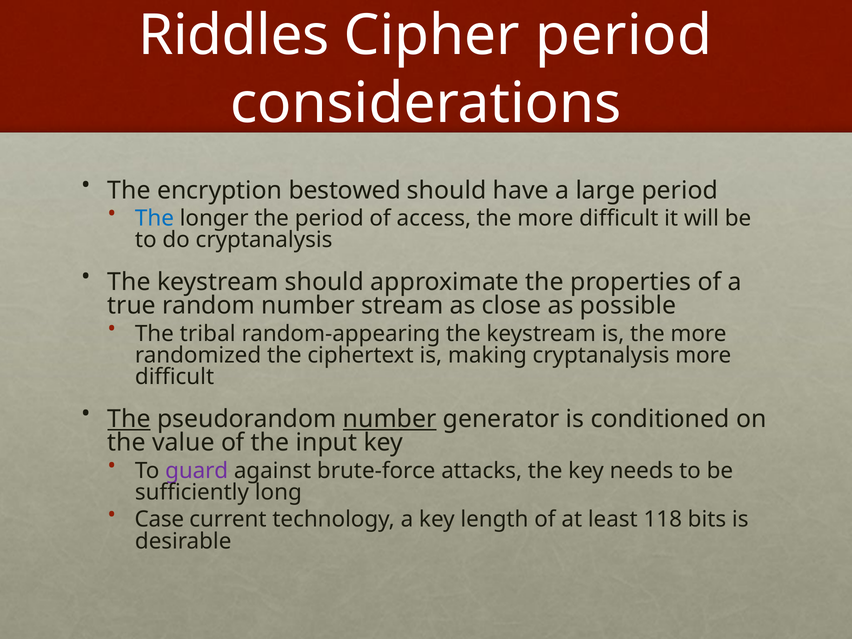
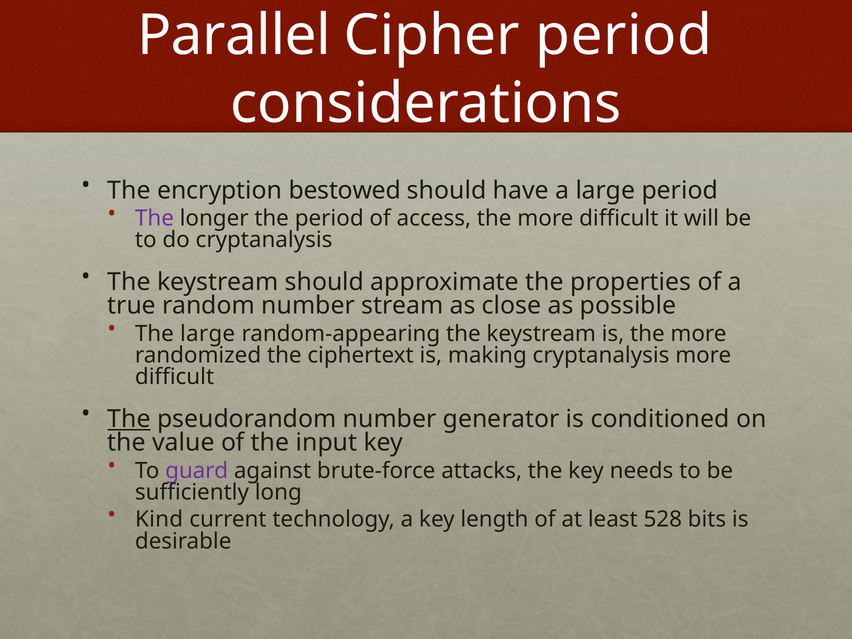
Riddles: Riddles -> Parallel (234, 35)
The colour: blue -> purple (154, 218)
The tribal: tribal -> large (208, 334)
number underline: present -> none (390, 419)
Case: Case -> Kind (159, 520)
118: 118 -> 528 (663, 520)
